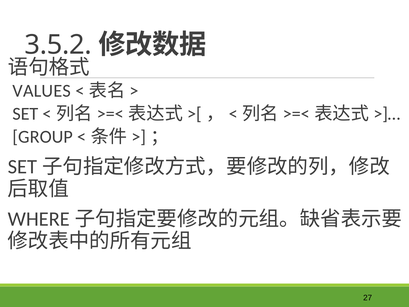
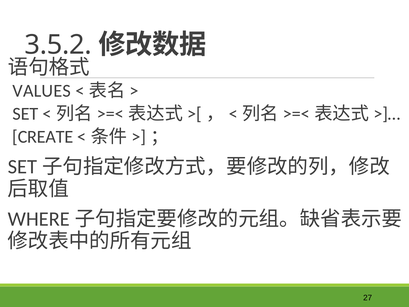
GROUP: GROUP -> CREATE (43, 137)
